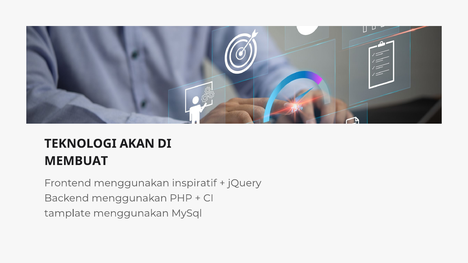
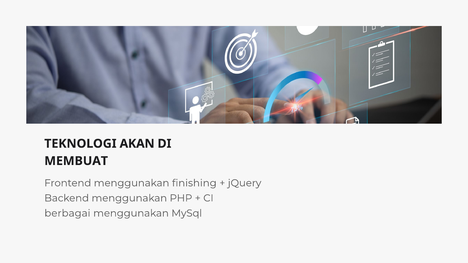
inspiratif: inspiratif -> finishing (194, 183)
tamplate: tamplate -> berbagai (67, 213)
